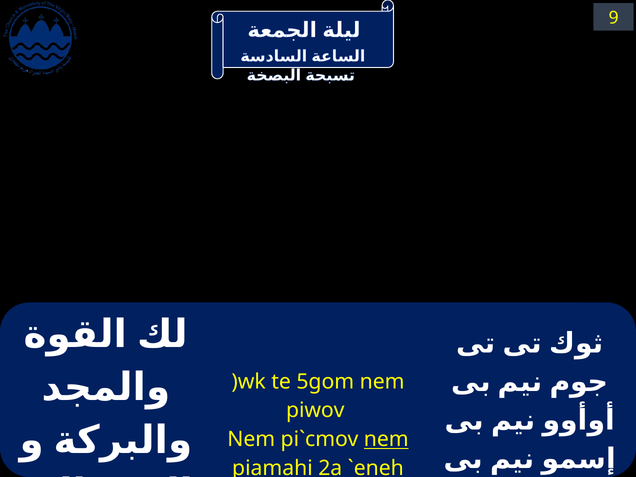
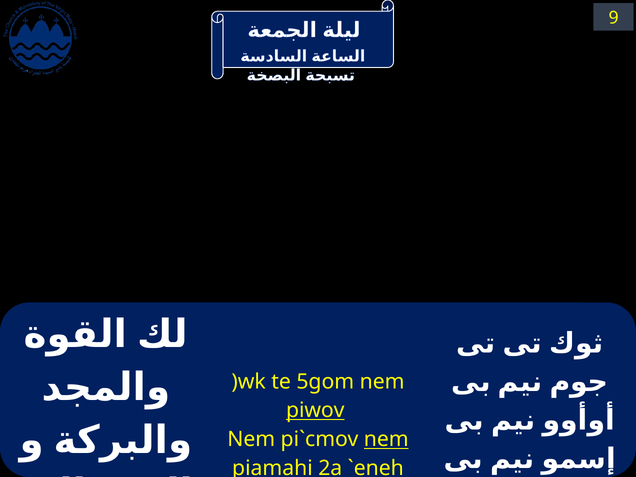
piwov underline: none -> present (315, 410)
